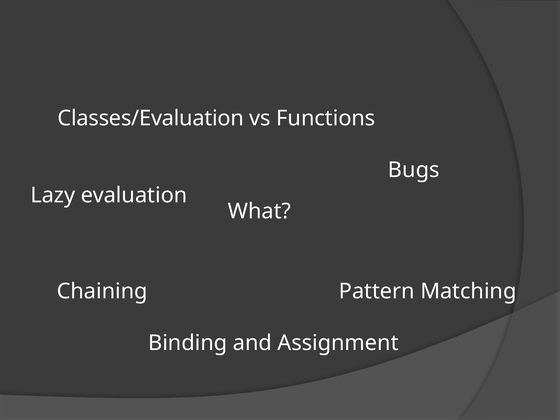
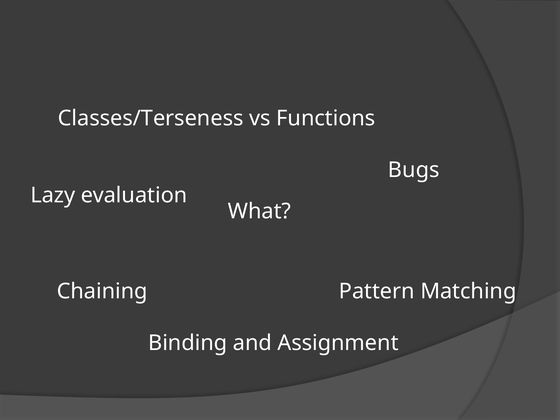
Classes/Evaluation: Classes/Evaluation -> Classes/Terseness (151, 118)
